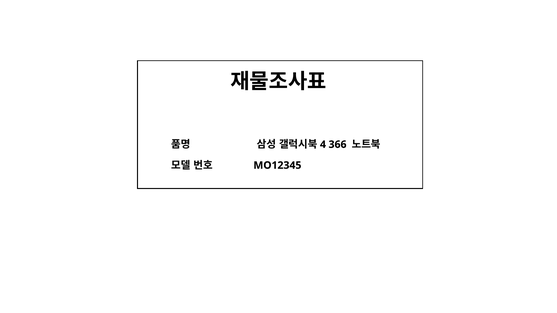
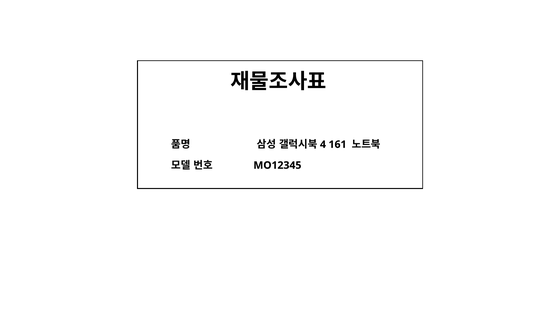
366: 366 -> 161 (338, 145)
